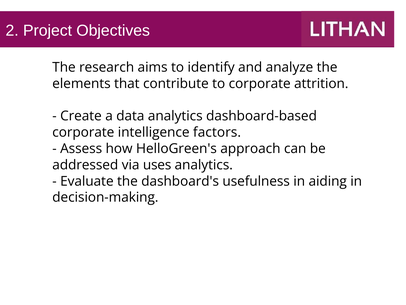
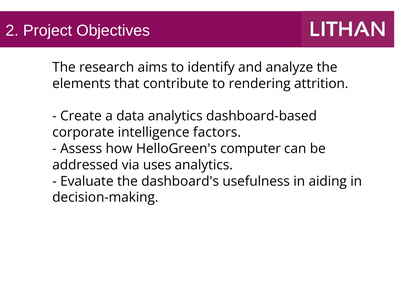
to corporate: corporate -> rendering (260, 83)
approach: approach -> computer (251, 148)
